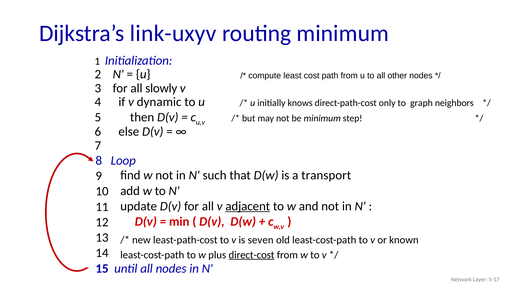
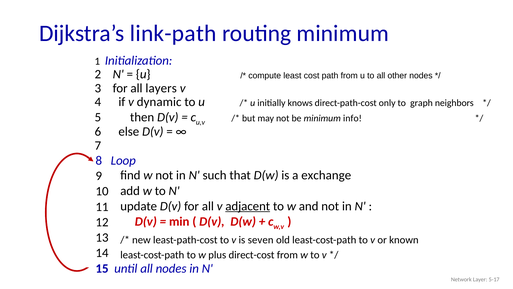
link-uxyv: link-uxyv -> link-path (173, 33)
slowly: slowly -> layers (161, 88)
step: step -> info (352, 118)
transport: transport -> exchange (326, 175)
direct-cost underline: present -> none (252, 254)
